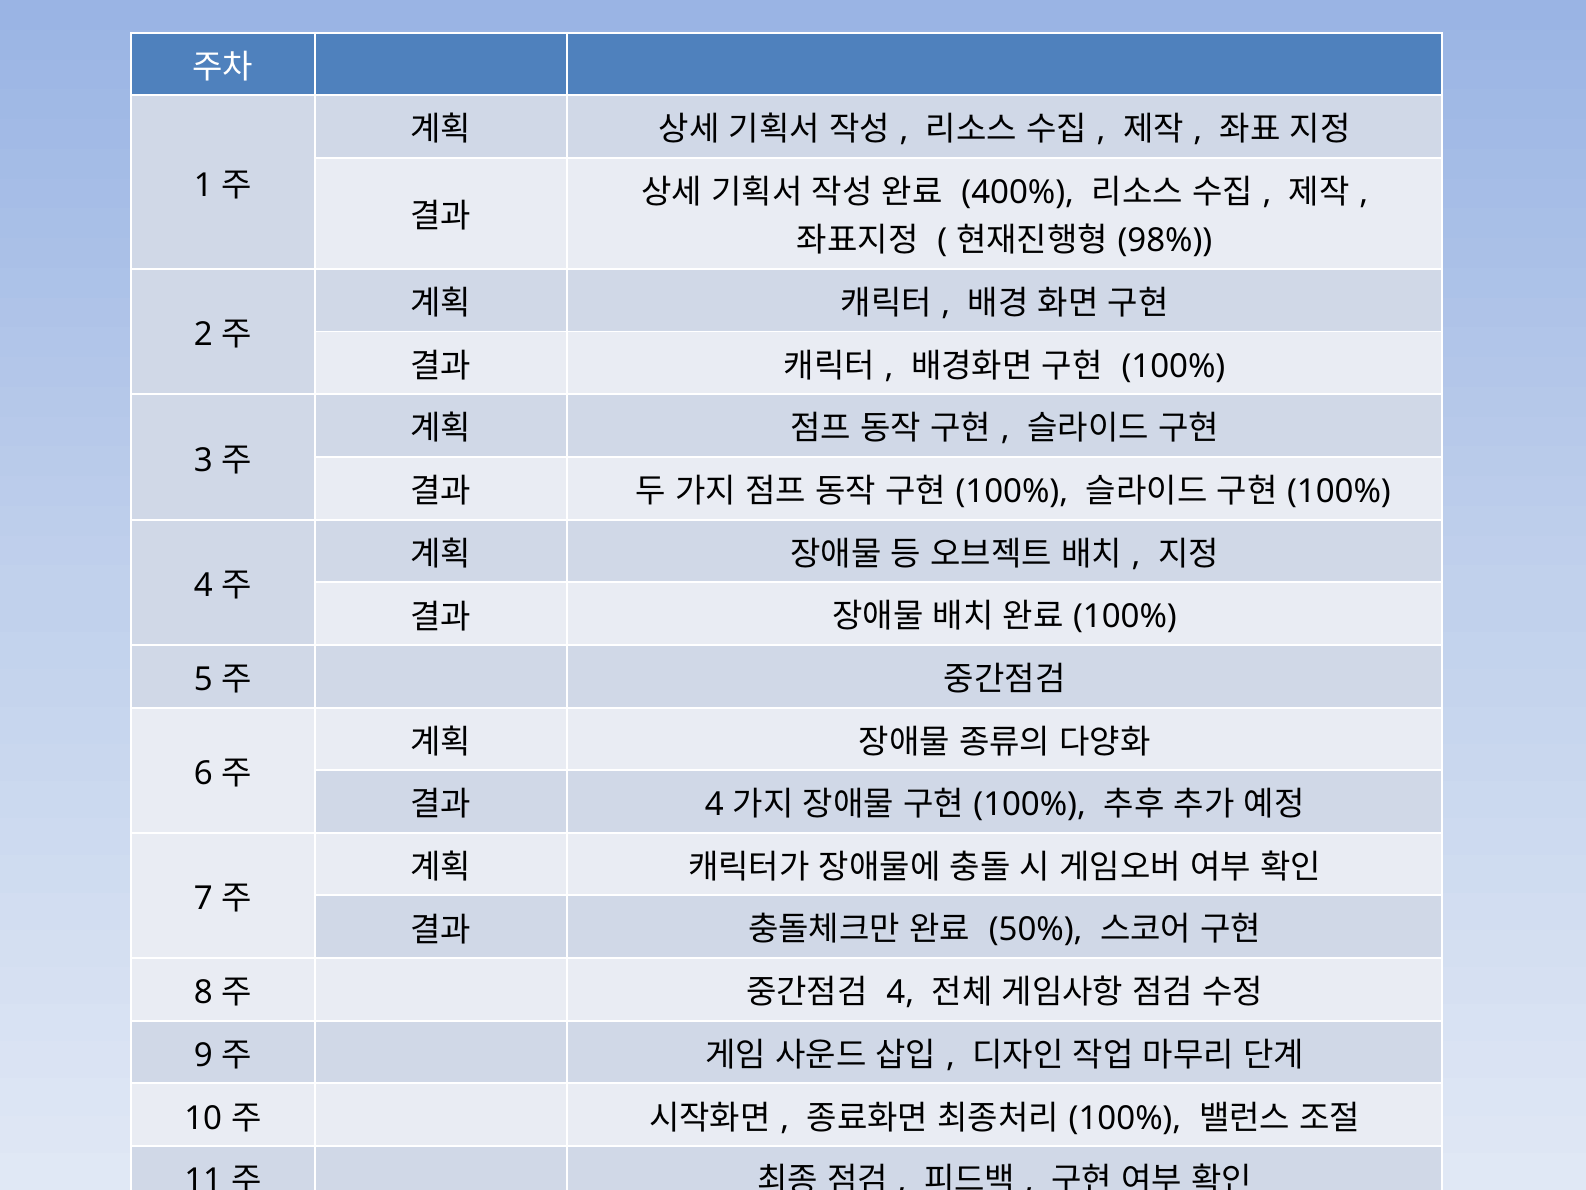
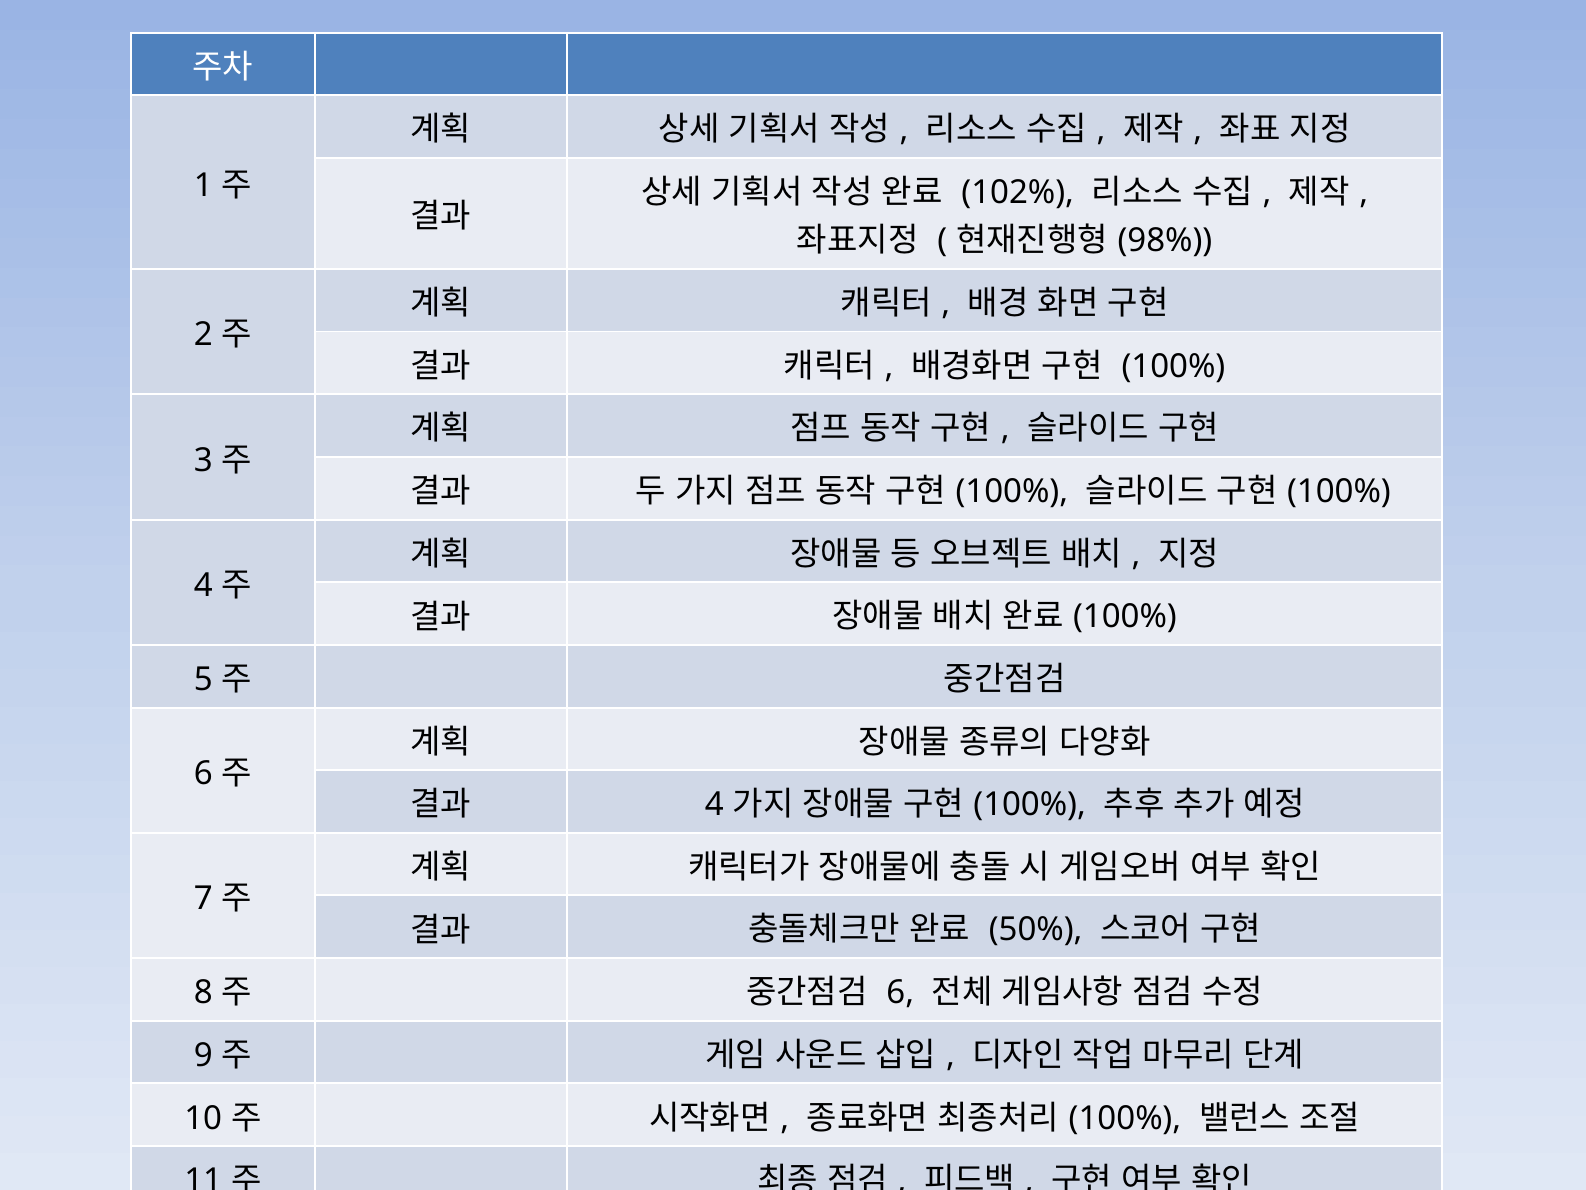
400%: 400% -> 102% (1018, 192)
4: 4 -> 6 (900, 992)
